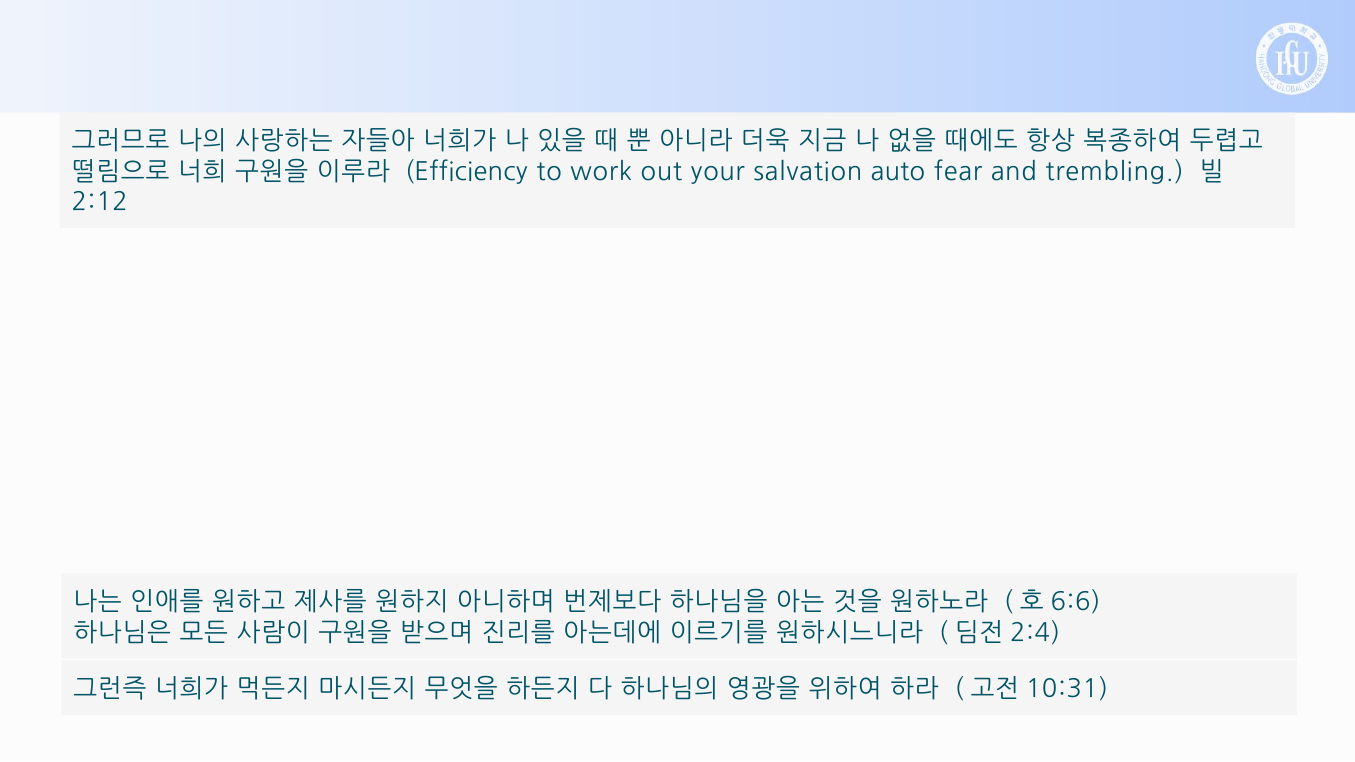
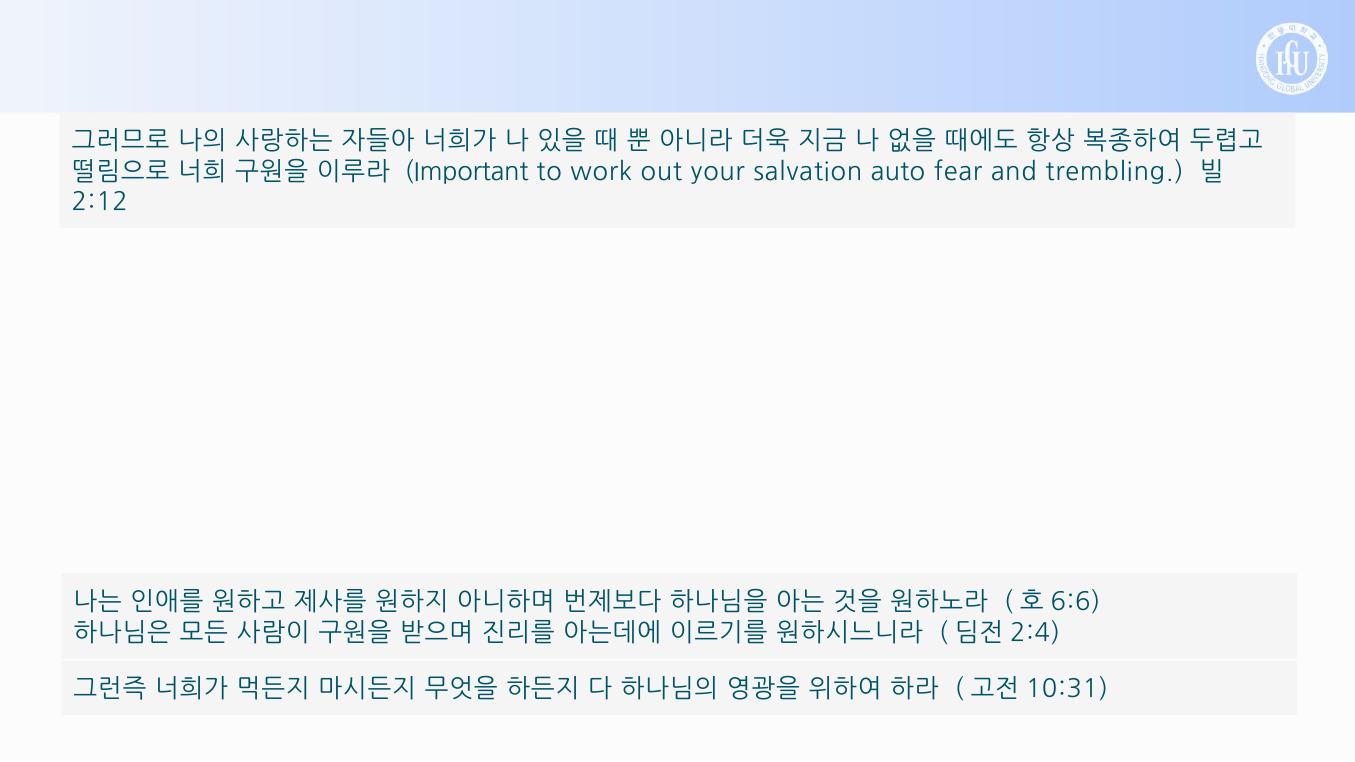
Efficiency: Efficiency -> Important (467, 172)
